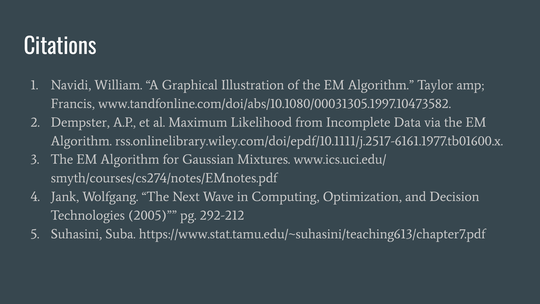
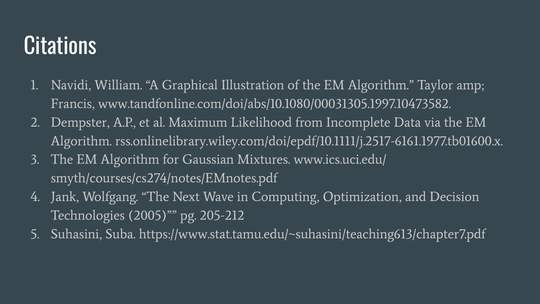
292-212: 292-212 -> 205-212 (222, 215)
